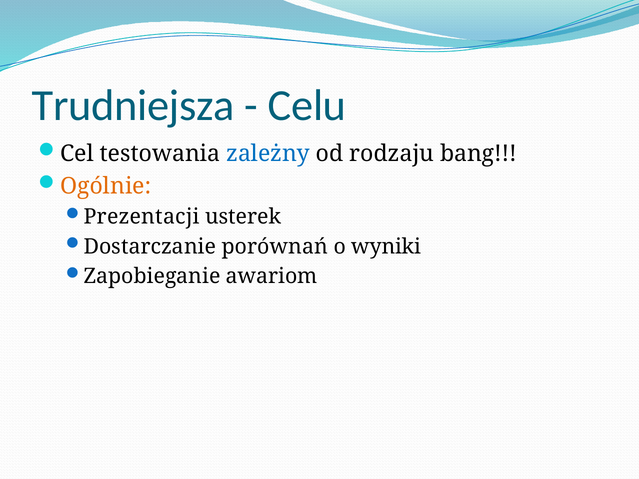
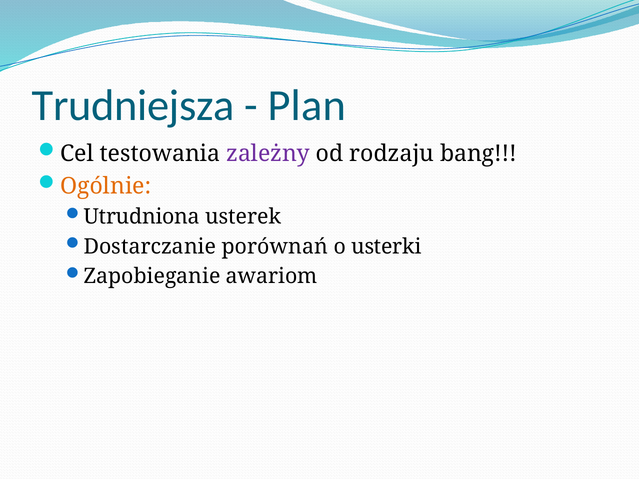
Celu: Celu -> Plan (307, 106)
zależny colour: blue -> purple (268, 154)
Prezentacji: Prezentacji -> Utrudniona (142, 217)
wyniki: wyniki -> usterki (386, 247)
